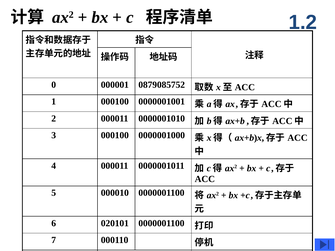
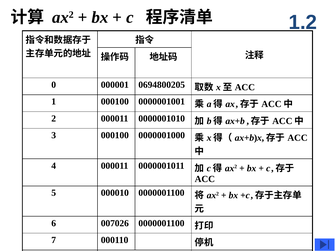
0879085752: 0879085752 -> 0694800205 (162, 85)
020101: 020101 -> 007026 (115, 223)
